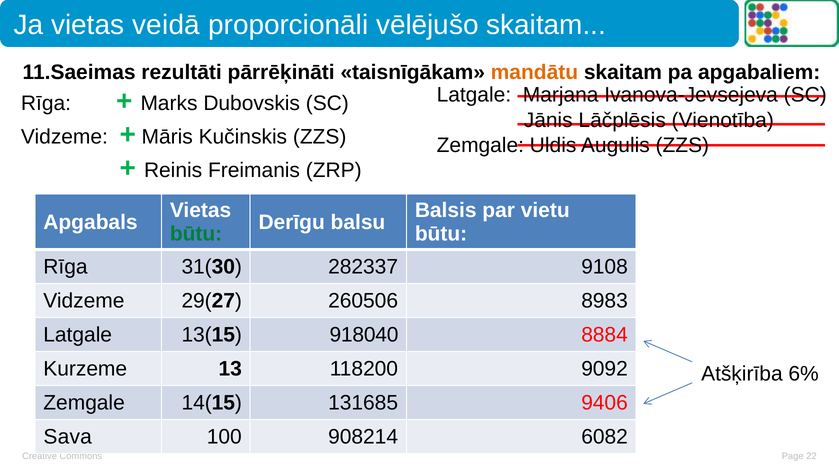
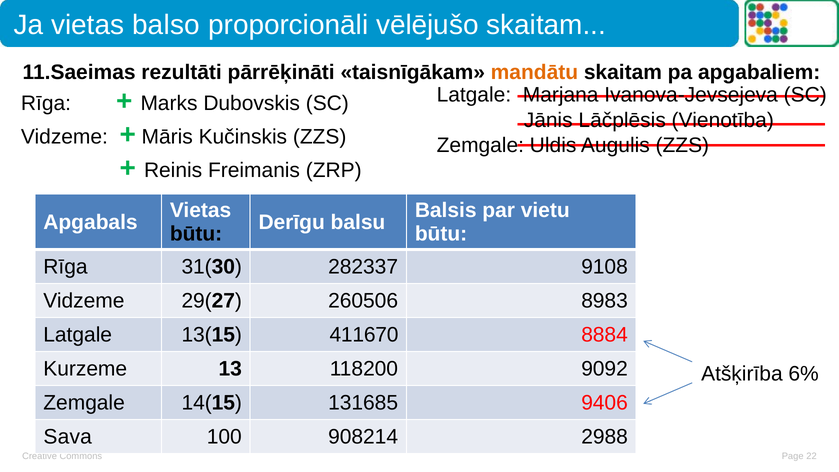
veidā: veidā -> balso (166, 25)
būtu colour: green -> black (196, 234)
918040: 918040 -> 411670 (364, 335)
6082: 6082 -> 2988 (605, 437)
